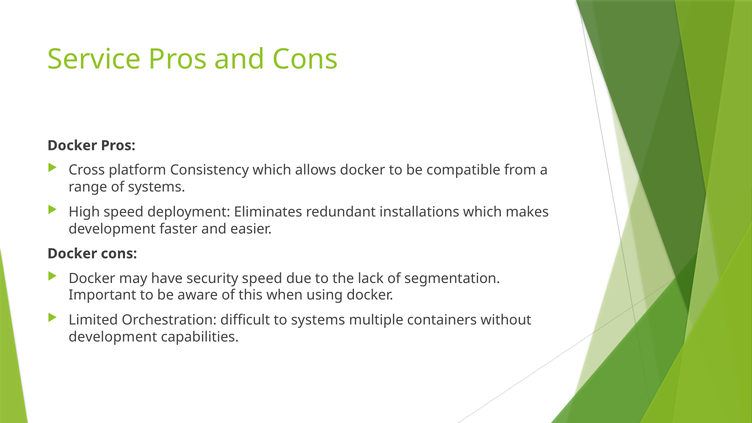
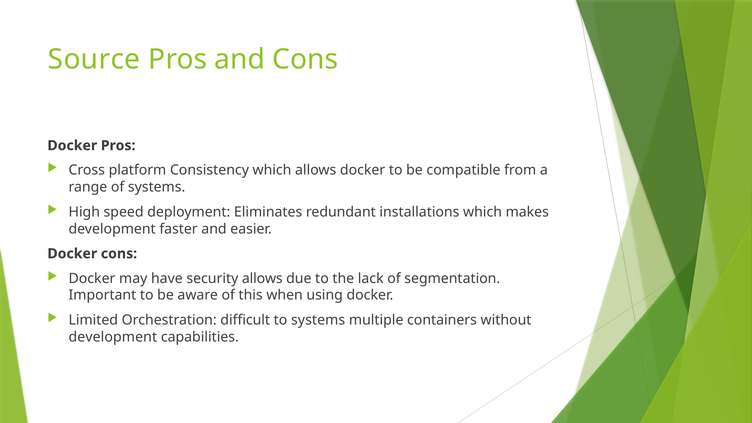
Service: Service -> Source (94, 59)
security speed: speed -> allows (262, 278)
